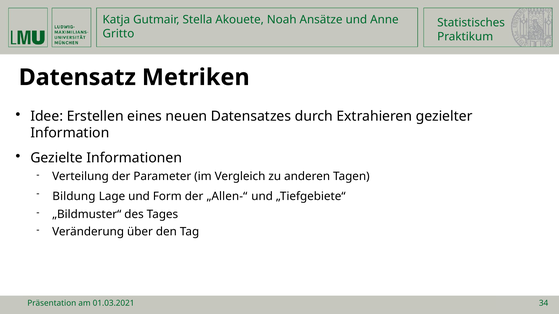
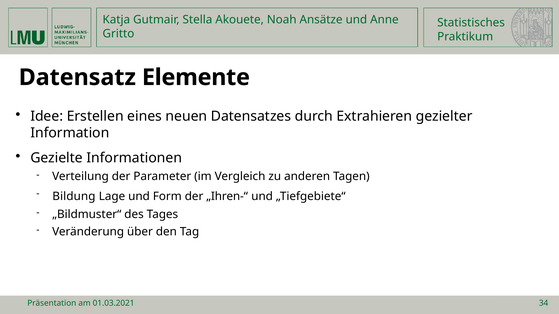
Metriken: Metriken -> Elemente (196, 77)
„Allen-“: „Allen-“ -> „Ihren-“ (227, 197)
